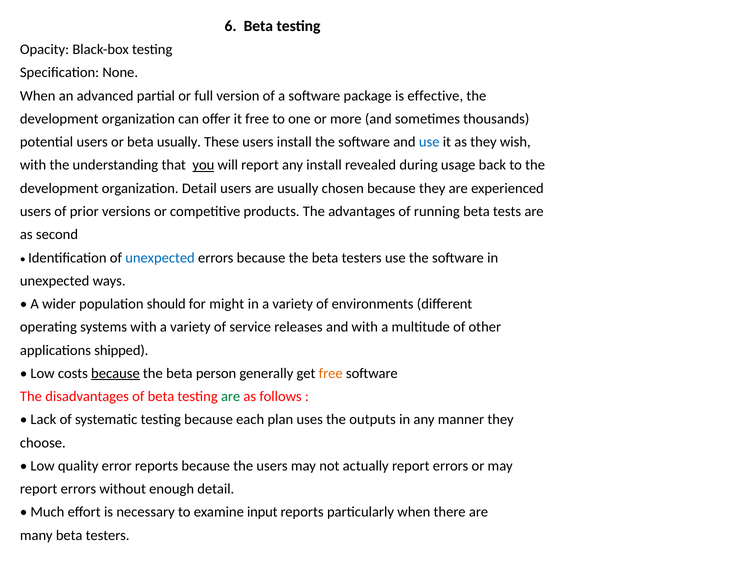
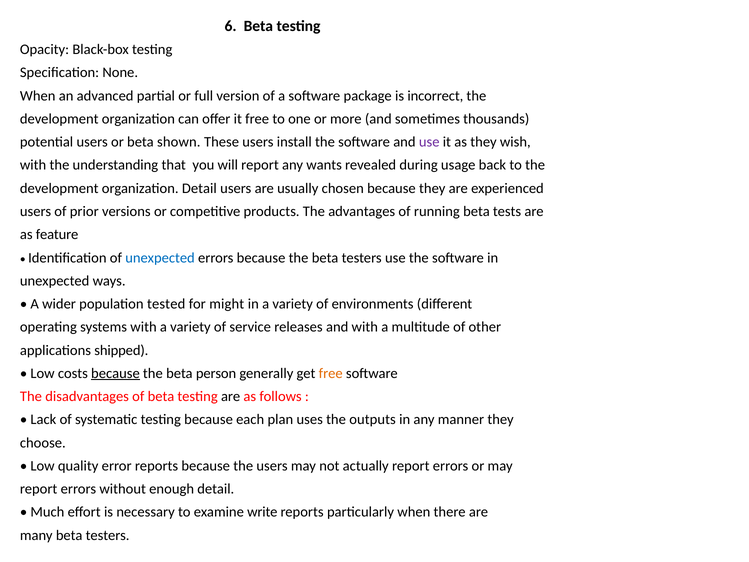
effective: effective -> incorrect (435, 96)
beta usually: usually -> shown (179, 142)
use colour: blue -> purple (429, 142)
you underline: present -> none (203, 165)
any install: install -> wants (324, 165)
second: second -> feature (57, 234)
should: should -> tested (166, 304)
are colour: green -> black (231, 396)
input: input -> write (262, 512)
